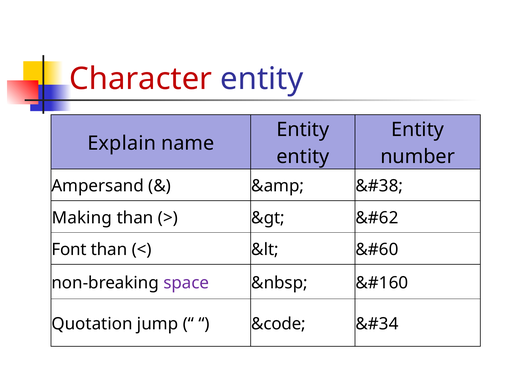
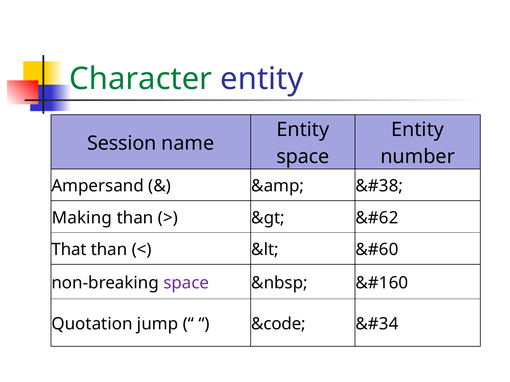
Character colour: red -> green (141, 79)
Explain: Explain -> Session (122, 143)
entity: entity -> space (303, 157)
Font: Font -> That (69, 250)
